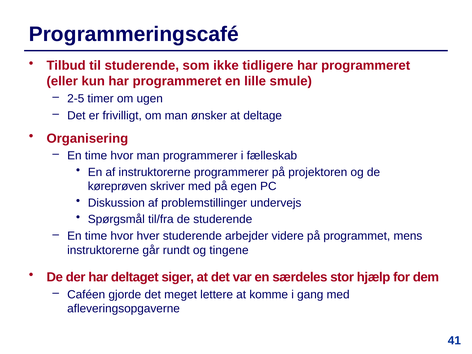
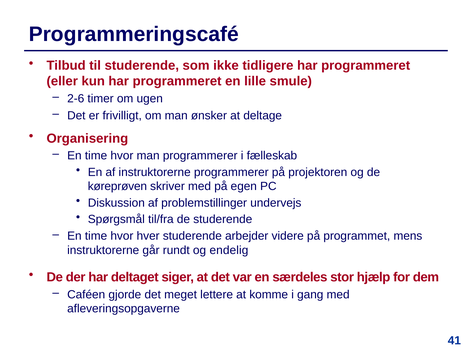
2-5: 2-5 -> 2-6 (76, 99)
tingene: tingene -> endelig (229, 250)
